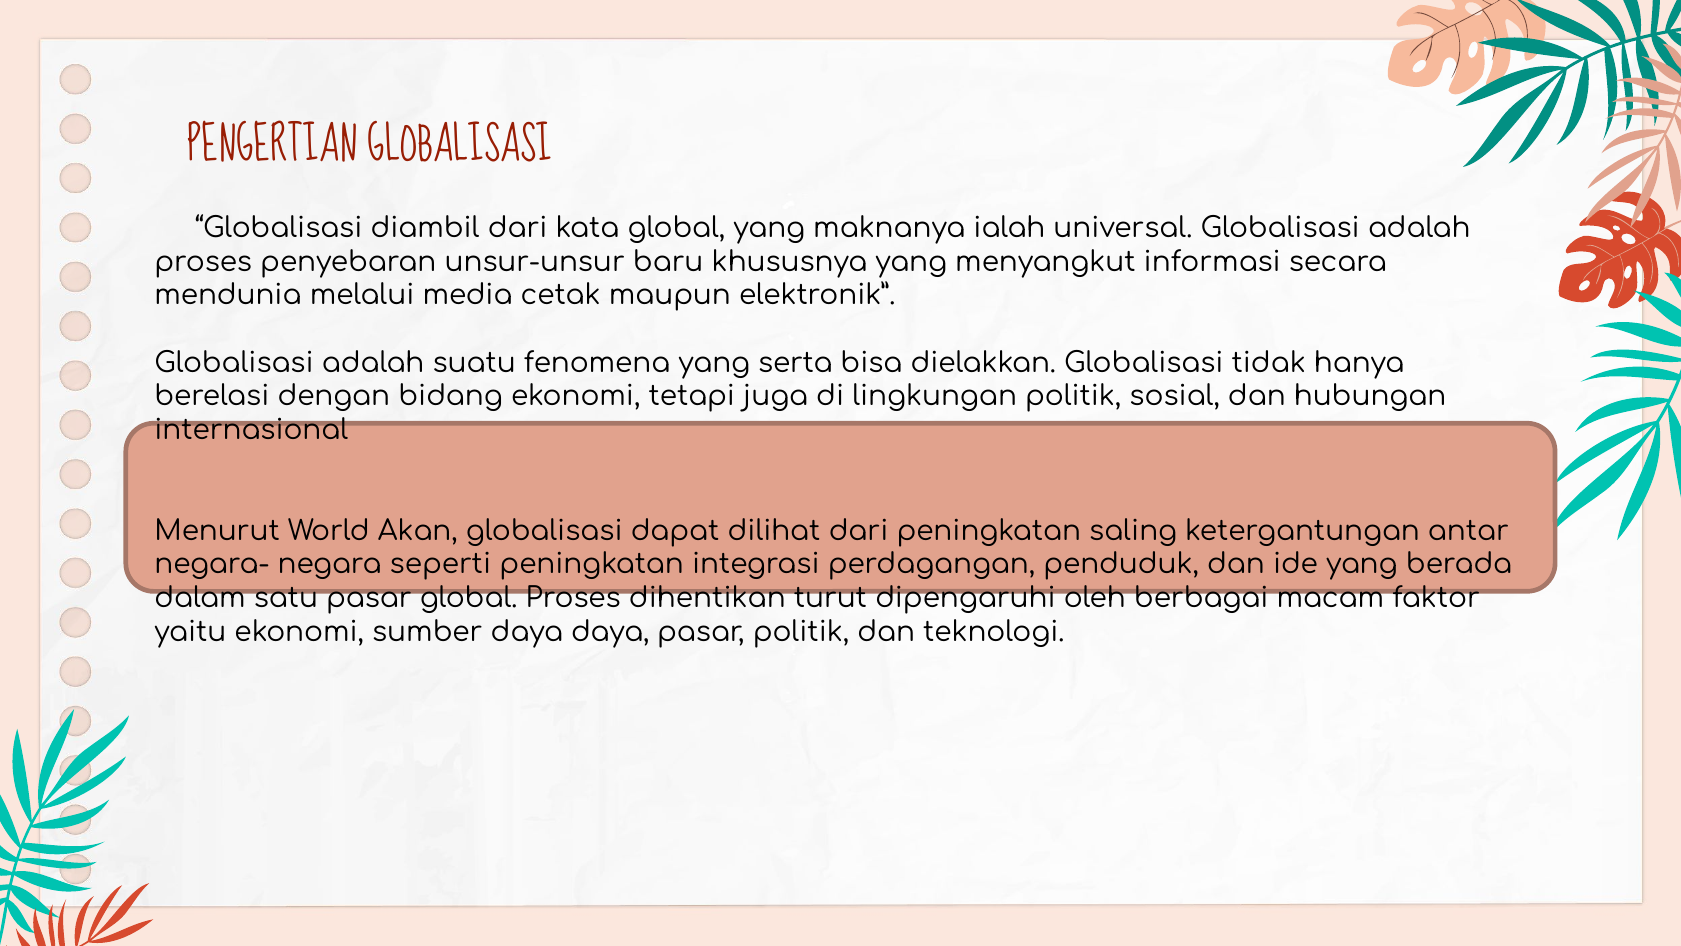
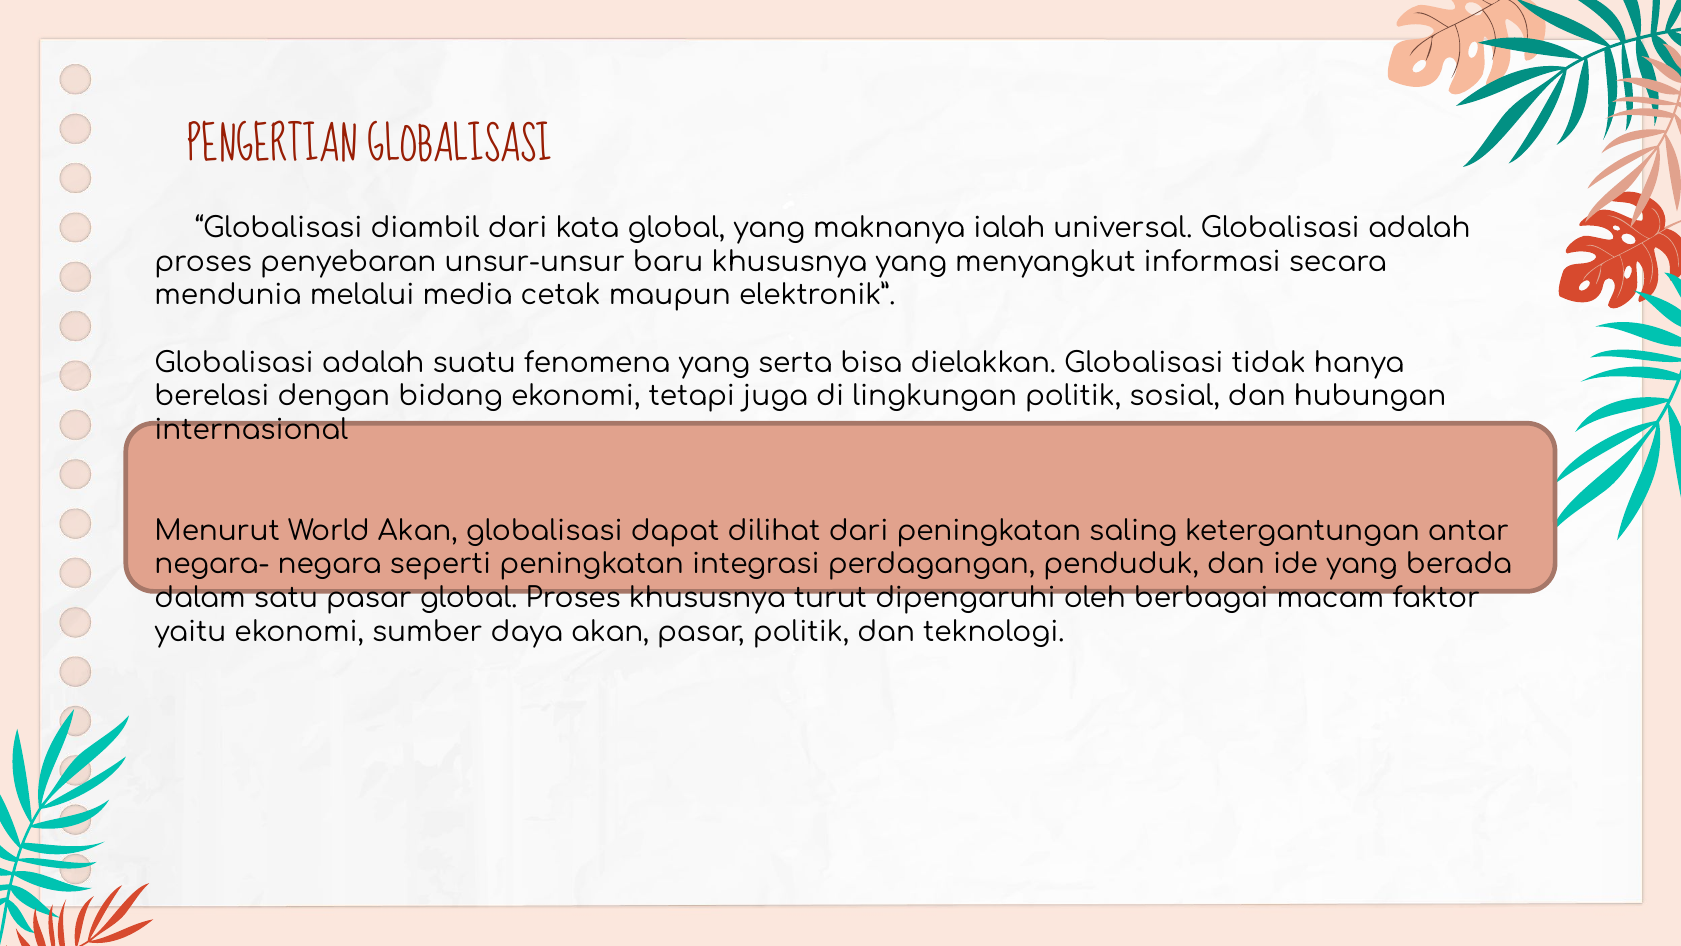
Proses dihentikan: dihentikan -> khususnya (707, 598)
daya daya: daya -> akan (610, 632)
